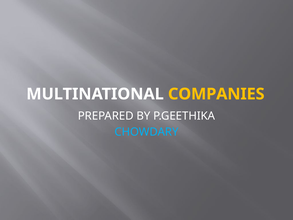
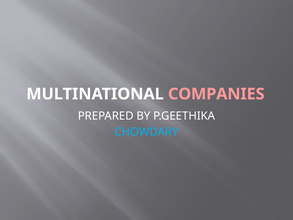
COMPANIES colour: yellow -> pink (216, 94)
